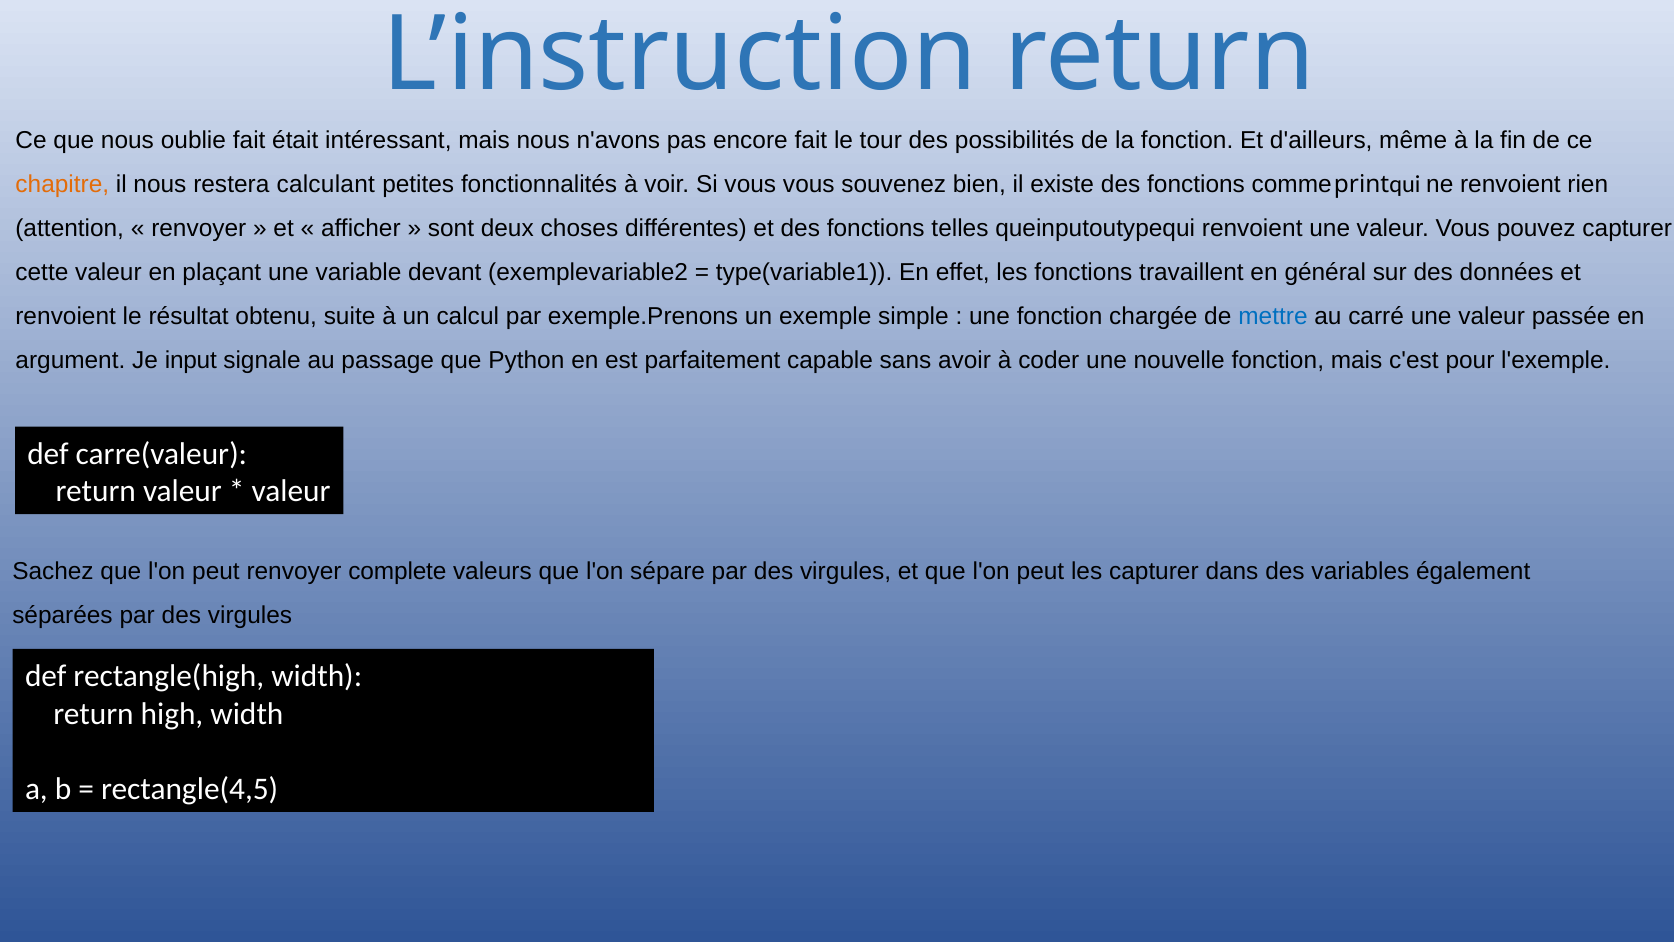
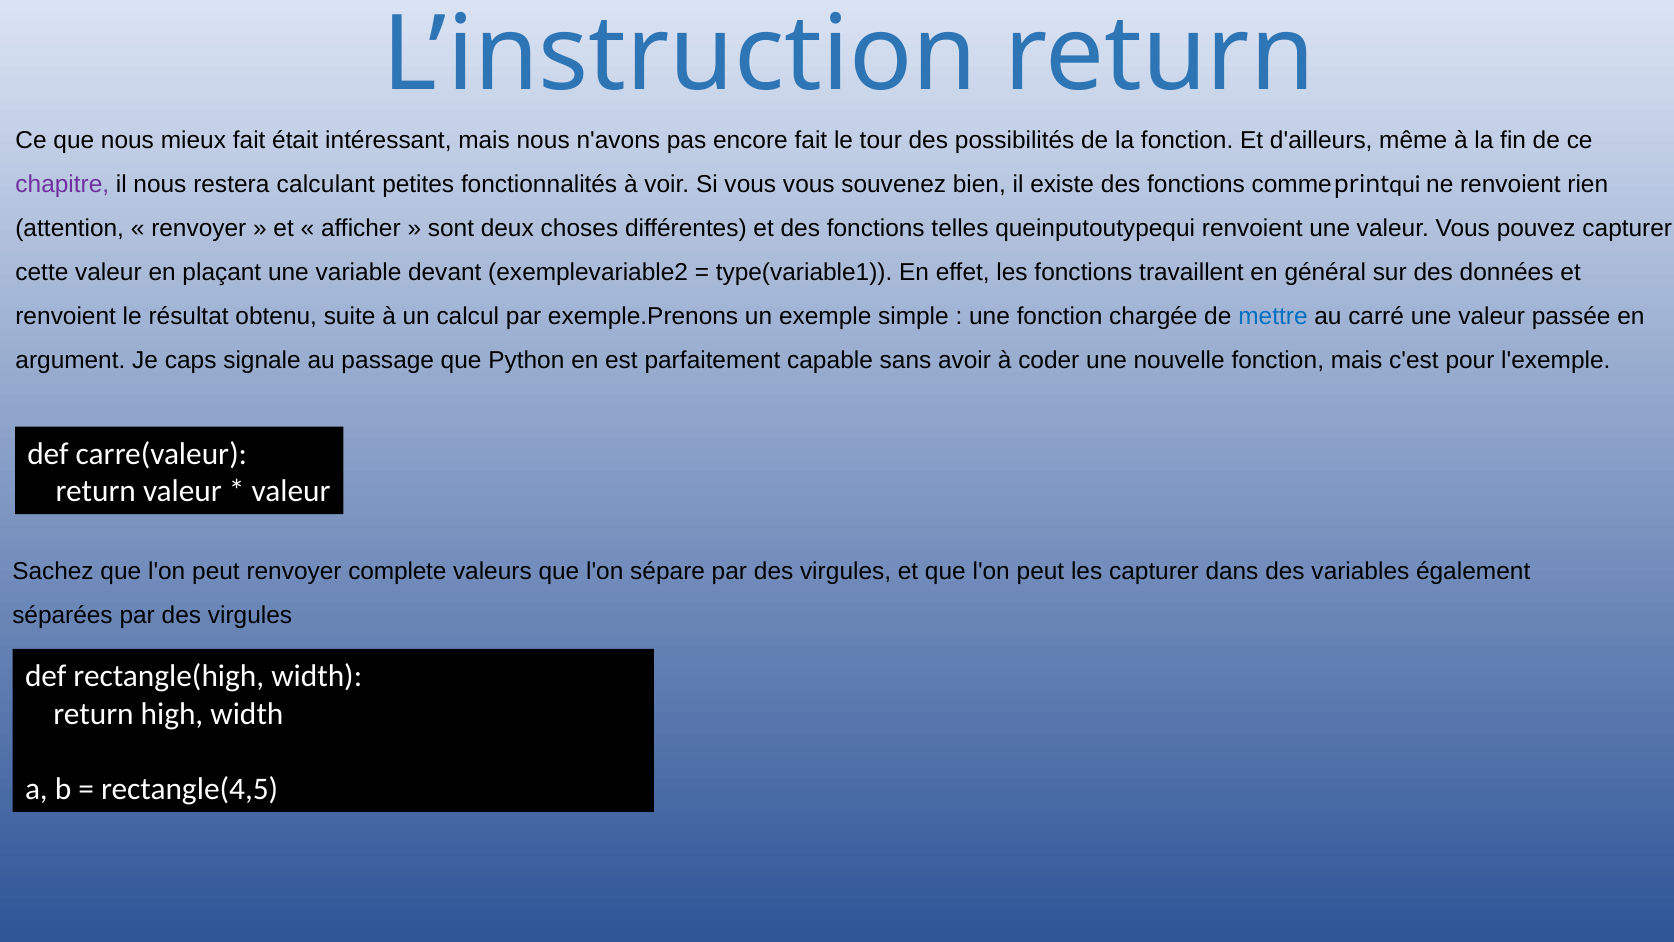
oublie: oublie -> mieux (193, 140)
chapitre colour: orange -> purple (62, 184)
input: input -> caps (191, 360)
